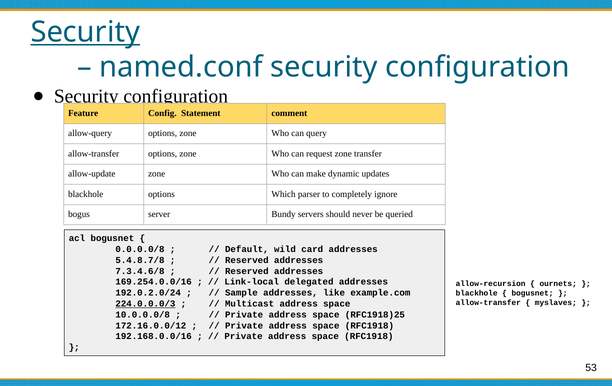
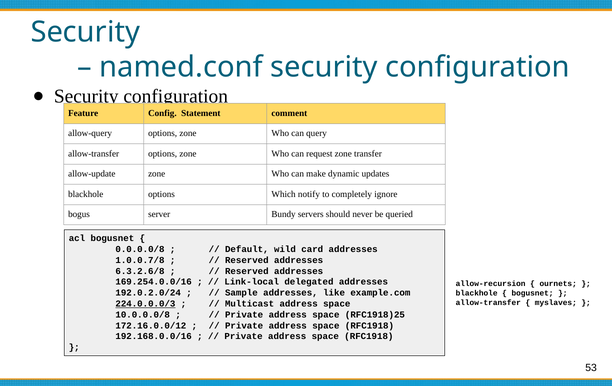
Security underline: present -> none (85, 32)
parser: parser -> notify (309, 194)
5.4.8.7/8: 5.4.8.7/8 -> 1.0.0.7/8 (140, 260)
7.3.4.6/8: 7.3.4.6/8 -> 6.3.2.6/8 (140, 271)
